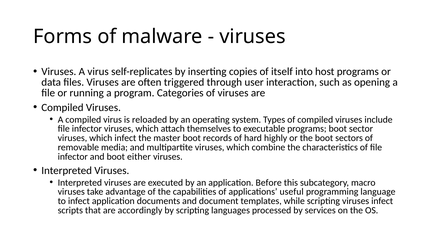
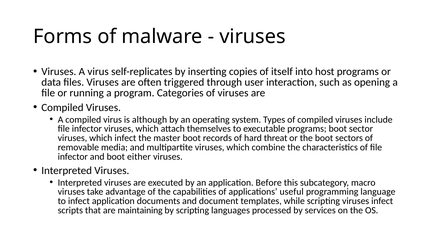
reloaded: reloaded -> although (150, 120)
highly: highly -> threat (276, 138)
accordingly: accordingly -> maintaining (140, 211)
